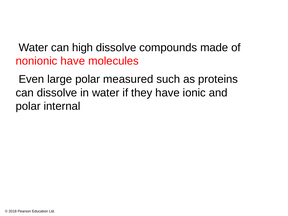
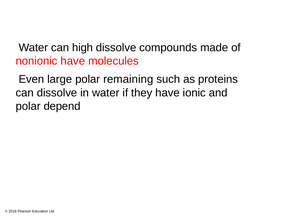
measured: measured -> remaining (128, 79)
internal: internal -> depend (62, 106)
